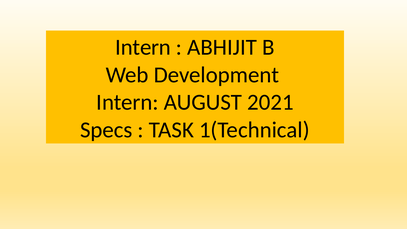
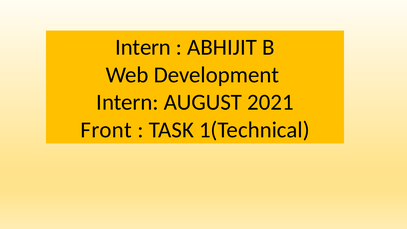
Specs: Specs -> Front (106, 130)
